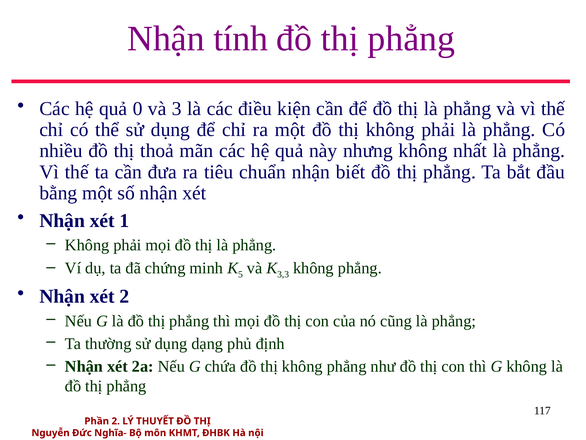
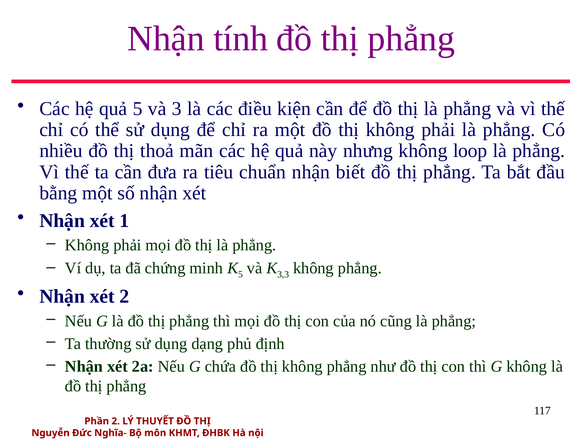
quả 0: 0 -> 5 (138, 108)
nhất: nhất -> loop (470, 151)
